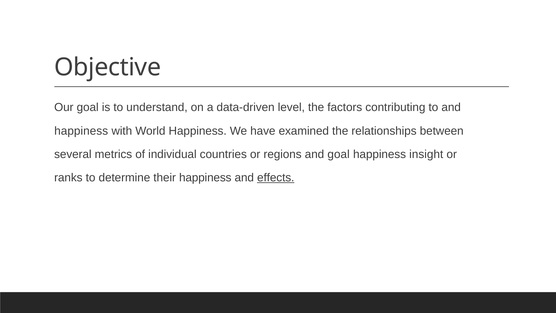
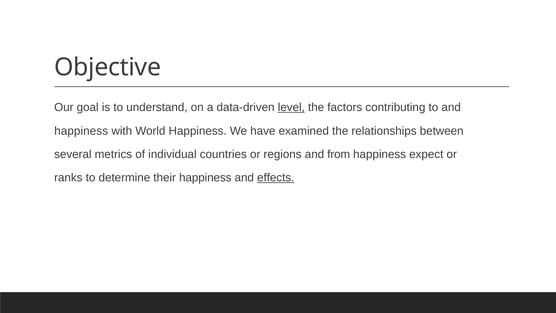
level underline: none -> present (291, 107)
and goal: goal -> from (339, 154)
insight: insight -> expect (426, 154)
